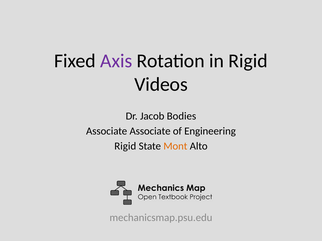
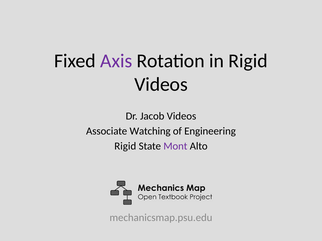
Jacob Bodies: Bodies -> Videos (182, 116)
Associate Associate: Associate -> Watching (150, 131)
Mont colour: orange -> purple (175, 146)
